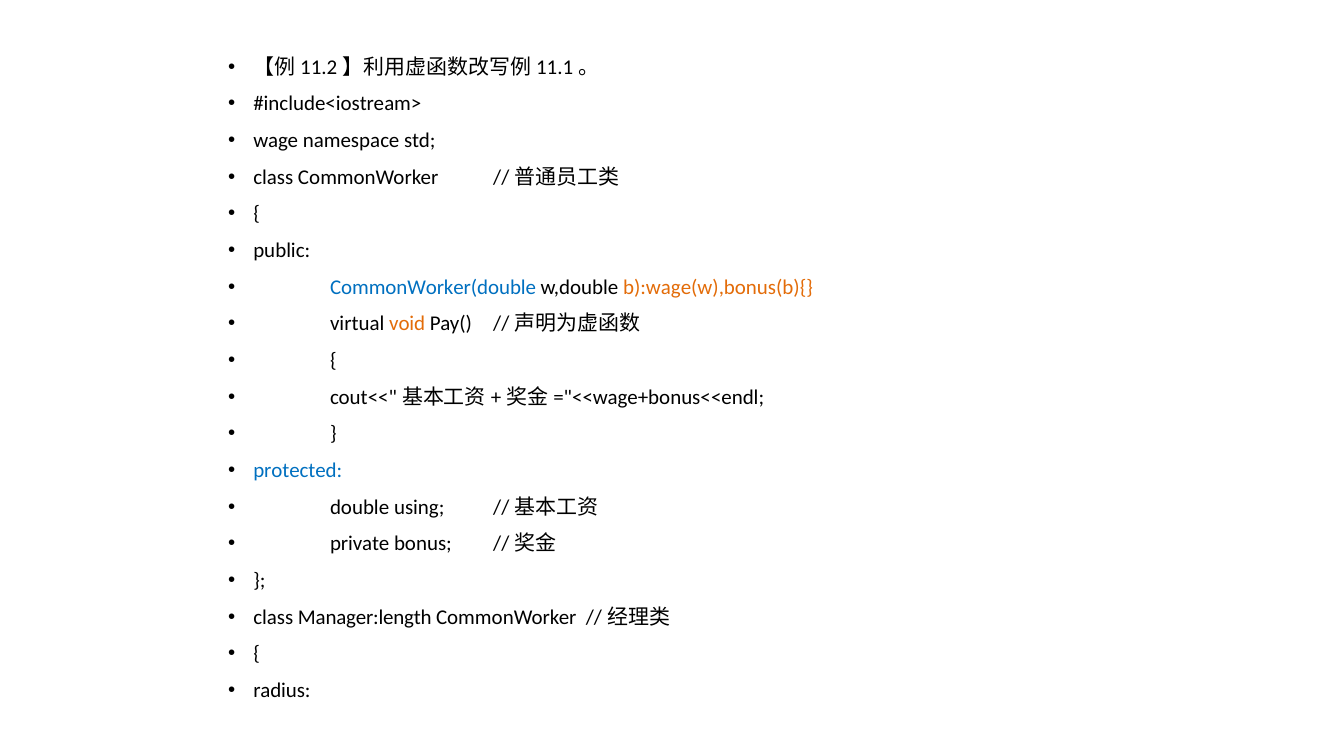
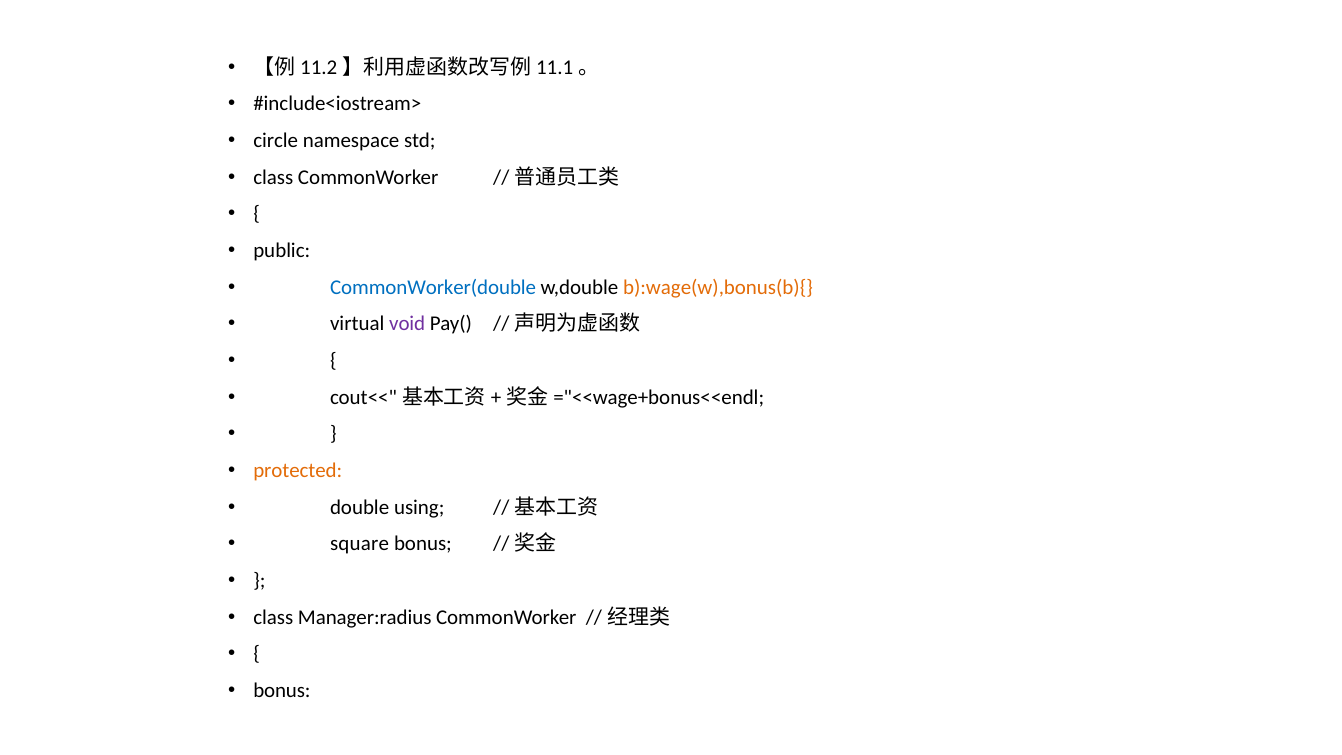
wage: wage -> circle (276, 141)
void colour: orange -> purple (407, 324)
protected colour: blue -> orange (298, 470)
private: private -> square (360, 544)
Manager:length: Manager:length -> Manager:radius (365, 617)
radius: radius -> bonus (282, 690)
